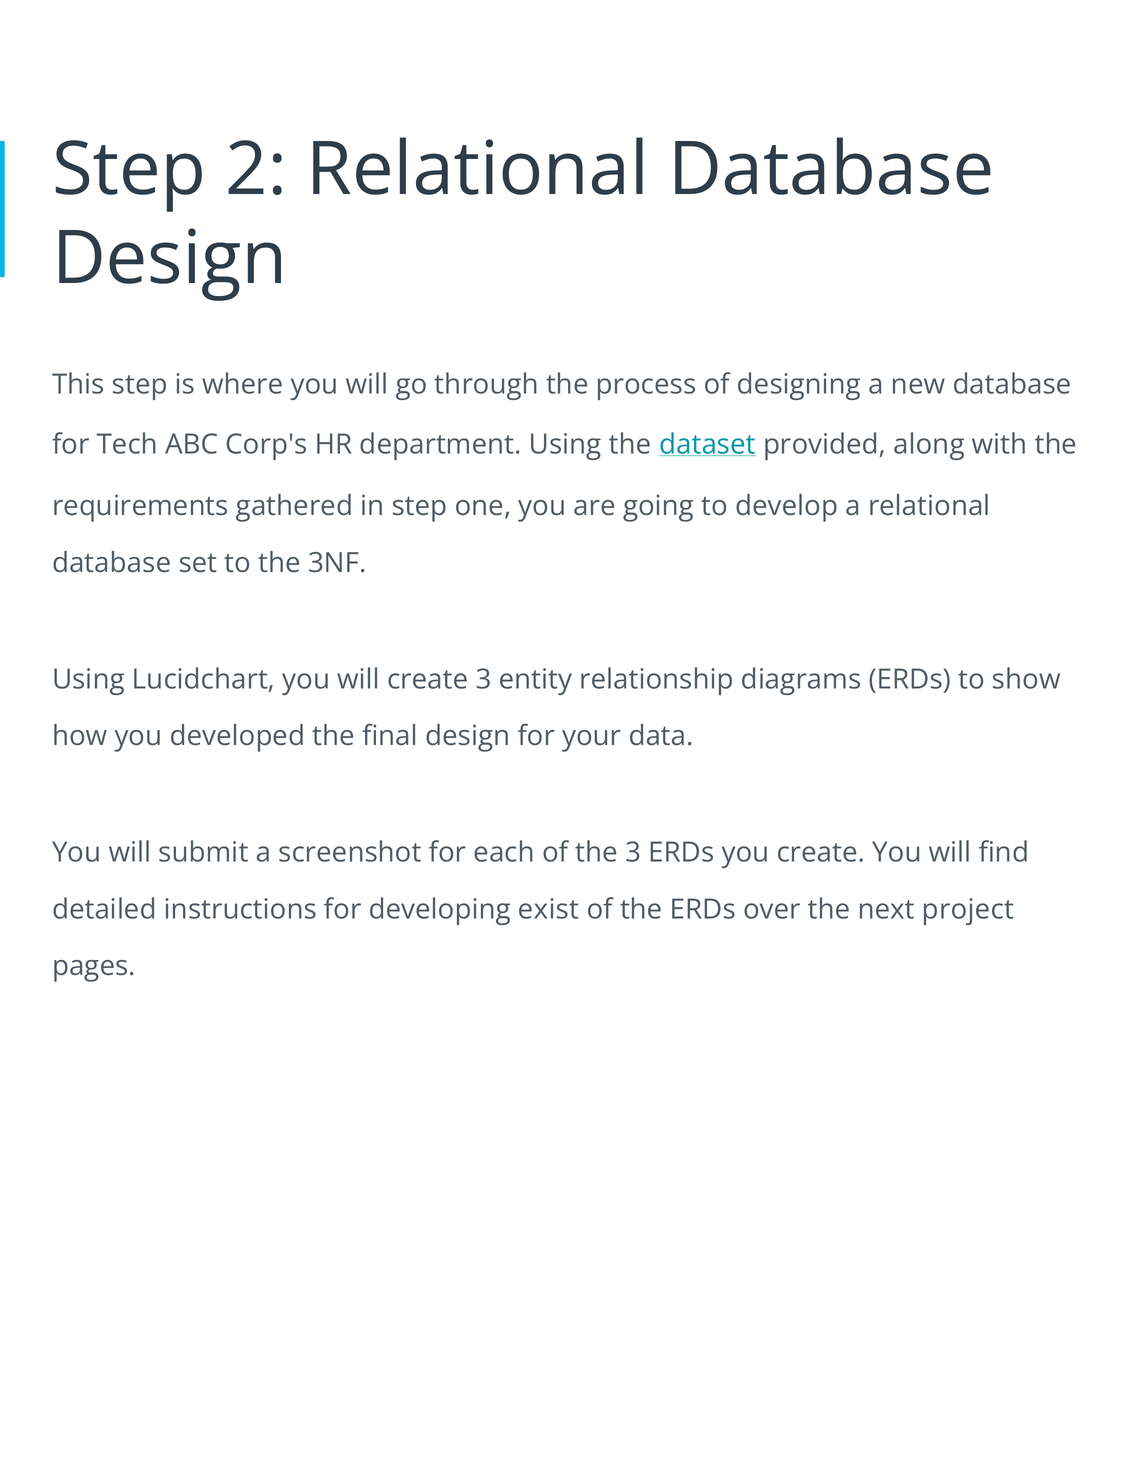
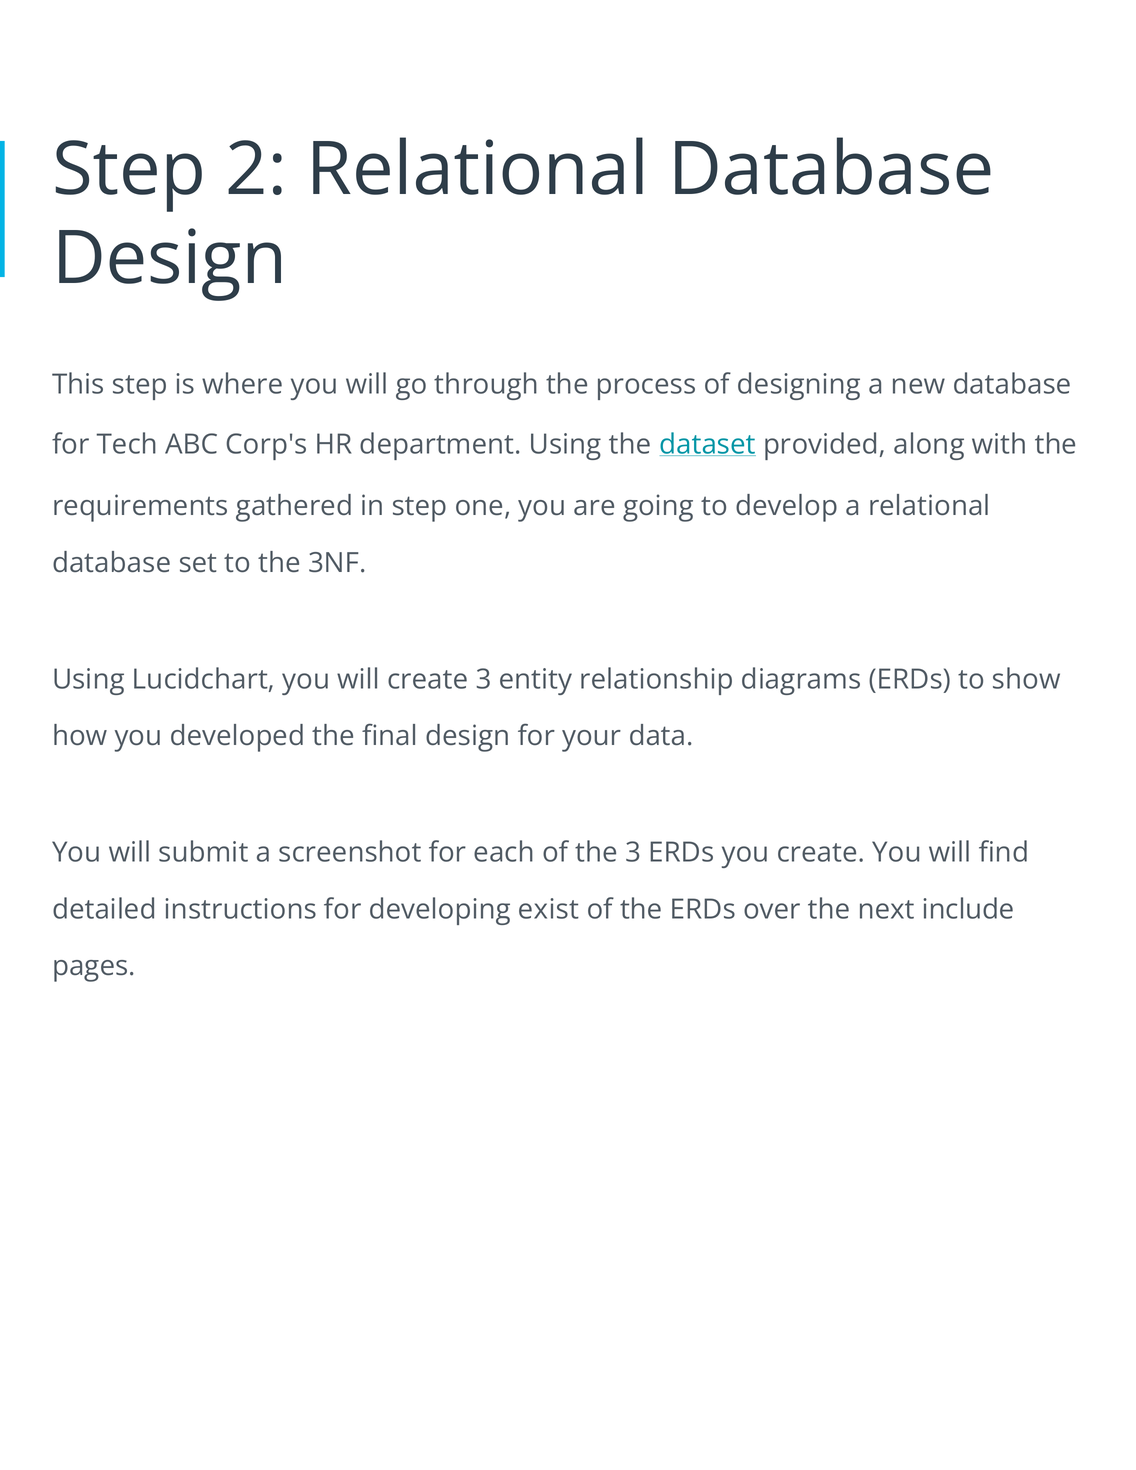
project: project -> include (968, 909)
